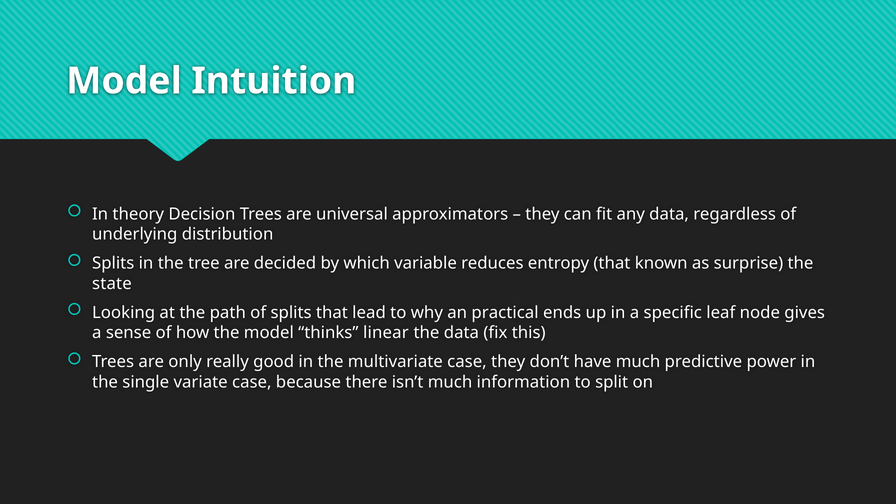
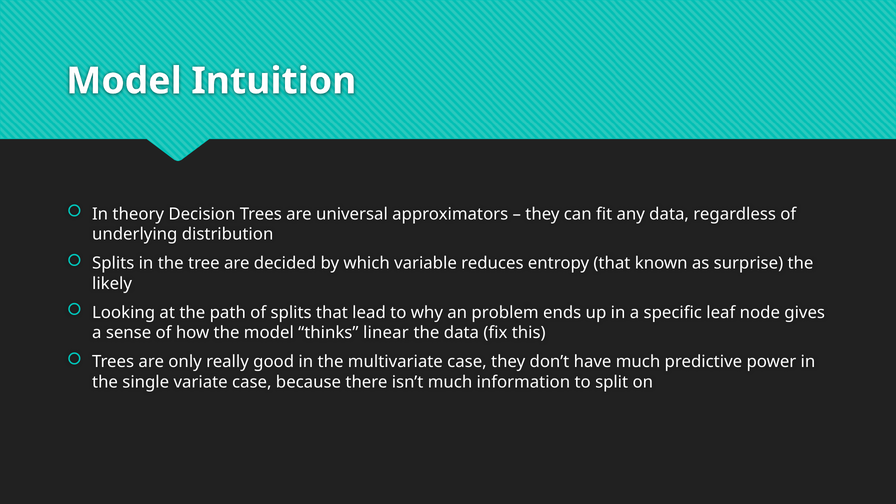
state: state -> likely (112, 284)
practical: practical -> problem (505, 313)
